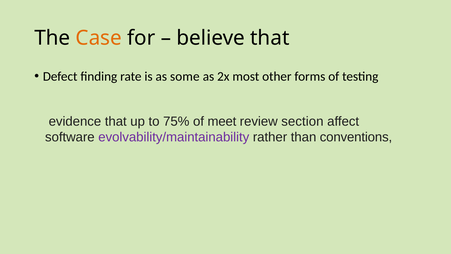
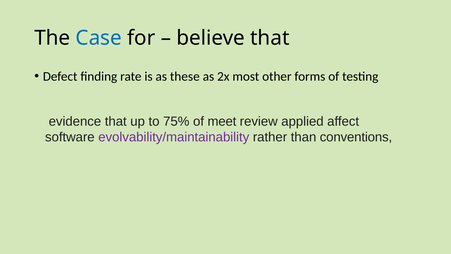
Case colour: orange -> blue (99, 38)
some: some -> these (185, 76)
section: section -> applied (302, 121)
